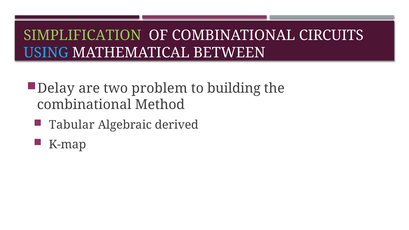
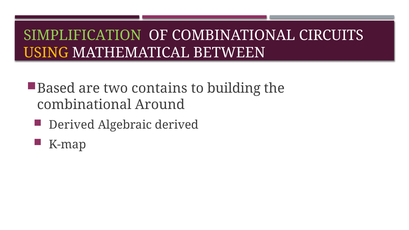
USING colour: light blue -> yellow (46, 53)
Delay: Delay -> Based (56, 88)
problem: problem -> contains (159, 88)
Method: Method -> Around (160, 105)
Tabular: Tabular -> Derived (72, 125)
